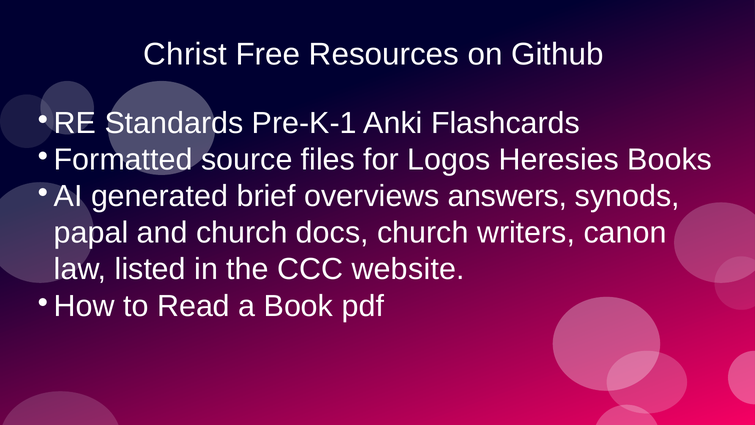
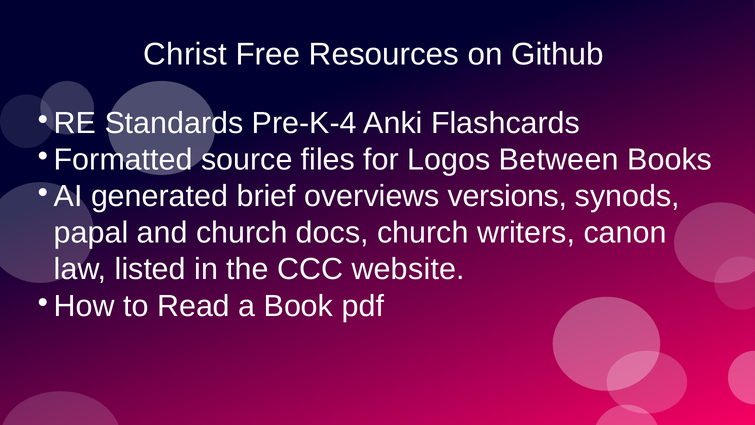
Pre-K-1: Pre-K-1 -> Pre-K-4 (304, 123)
Heresies: Heresies -> Between (559, 160)
answers: answers -> versions (507, 196)
